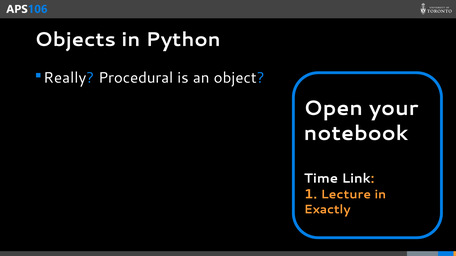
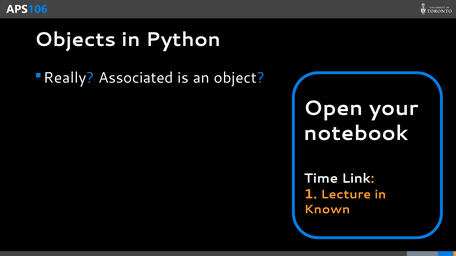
Procedural: Procedural -> Associated (136, 78)
Exactly: Exactly -> Known (327, 210)
